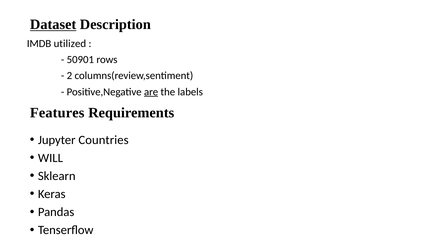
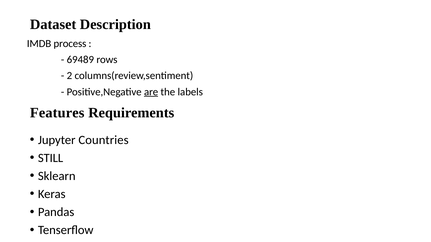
Dataset underline: present -> none (53, 24)
utilized: utilized -> process (70, 44)
50901: 50901 -> 69489 (80, 60)
WILL: WILL -> STILL (51, 158)
